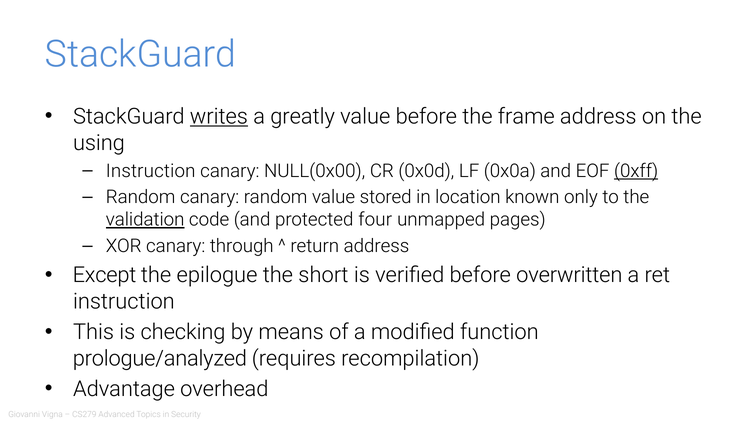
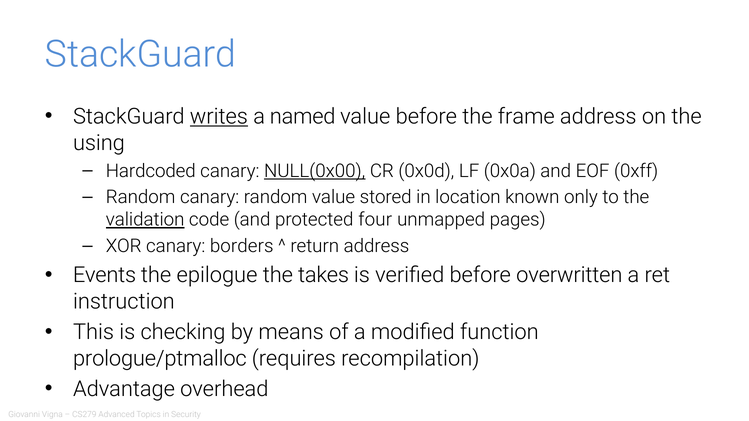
greatly: greatly -> named (303, 117)
Instruction: Instruction -> Hardcoded (151, 171)
NULL(0x00 underline: none -> present (315, 171)
0xff underline: present -> none (636, 171)
through: through -> borders (242, 246)
Except: Except -> Events (104, 275)
short: short -> takes (324, 275)
prologue/analyzed: prologue/analyzed -> prologue/ptmalloc (160, 359)
